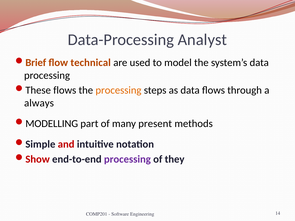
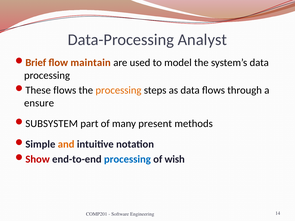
technical: technical -> maintain (91, 63)
always: always -> ensure (39, 103)
MODELLING: MODELLING -> SUBSYSTEM (52, 124)
and colour: red -> orange (66, 144)
processing colour: purple -> blue (127, 159)
they: they -> wish (175, 159)
